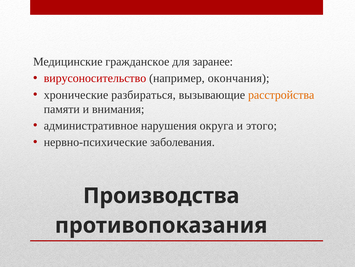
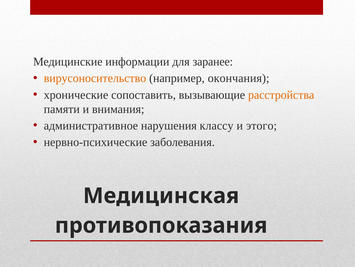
гражданское: гражданское -> информации (137, 61)
вирусоносительство colour: red -> orange (95, 78)
разбираться: разбираться -> сопоставить (144, 95)
округа: округа -> классу (217, 125)
Производства: Производства -> Медицинская (161, 195)
